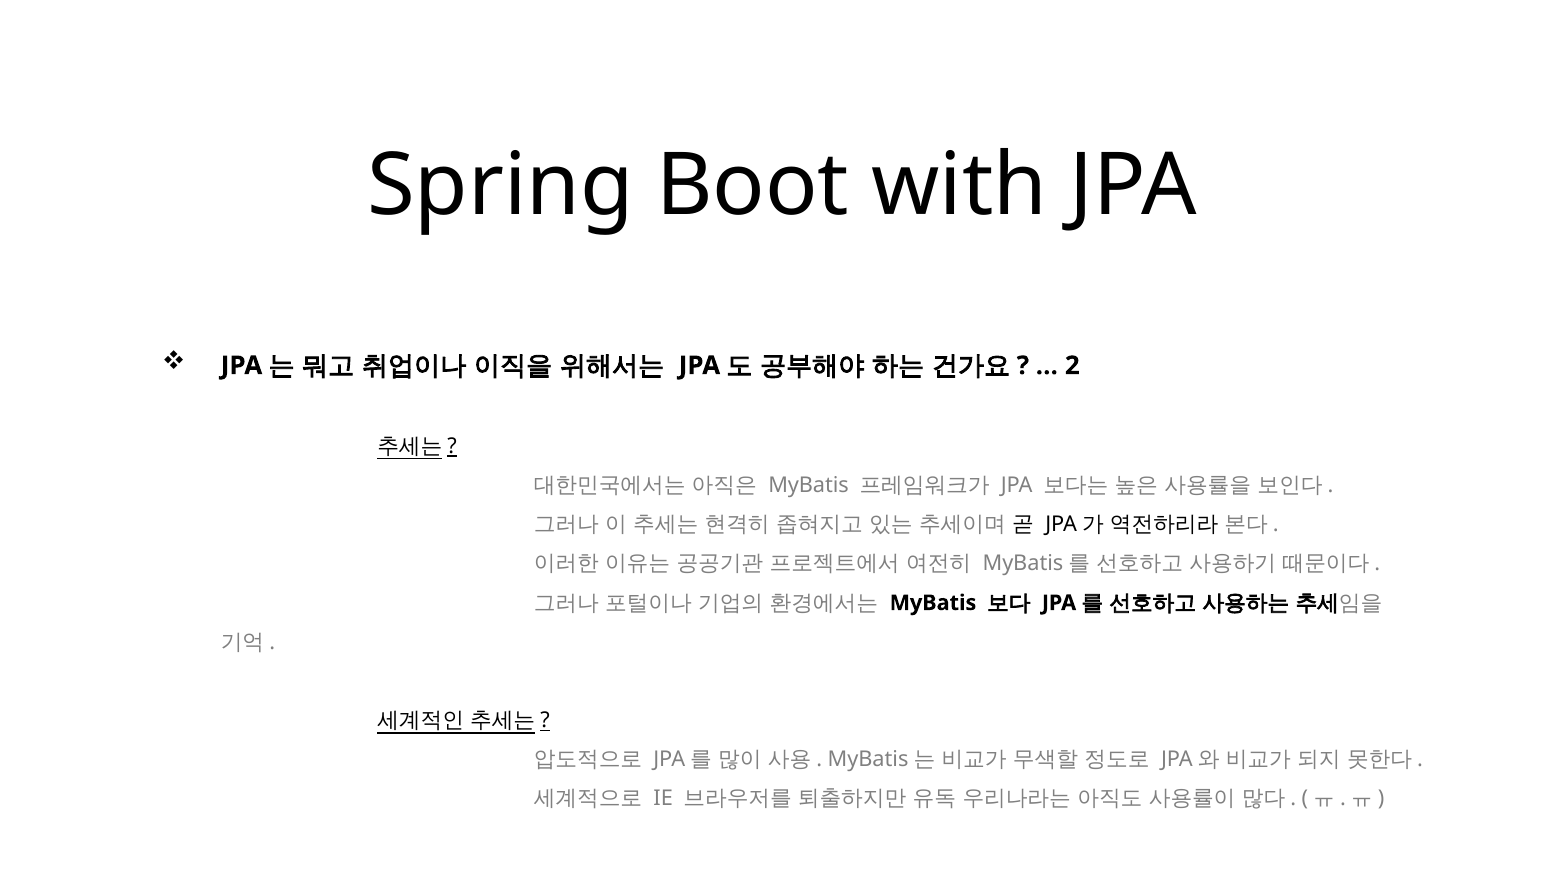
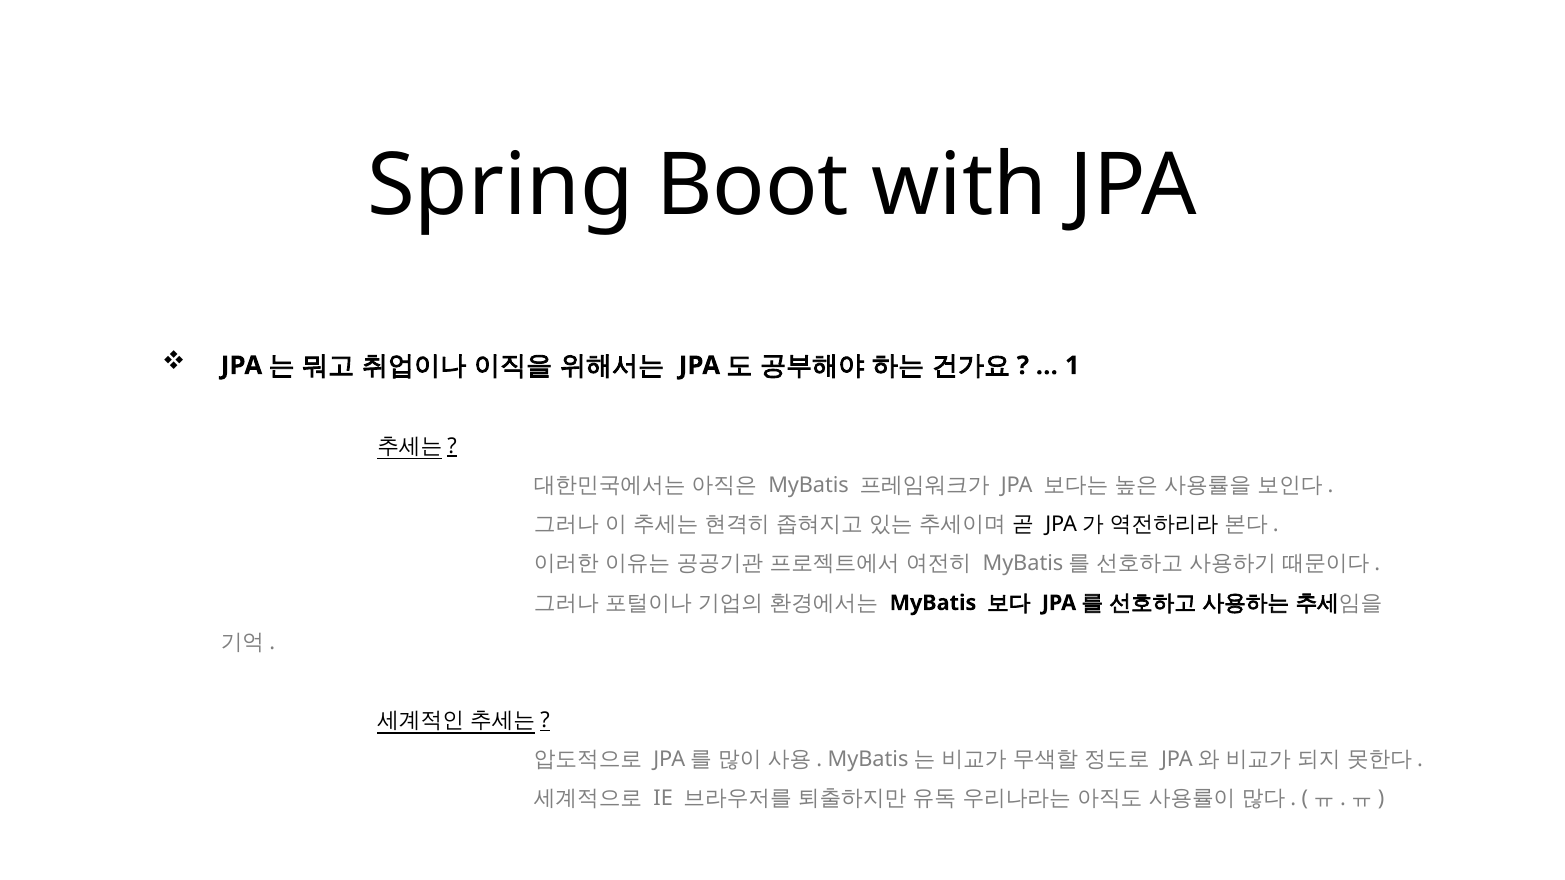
2: 2 -> 1 (1072, 366)
